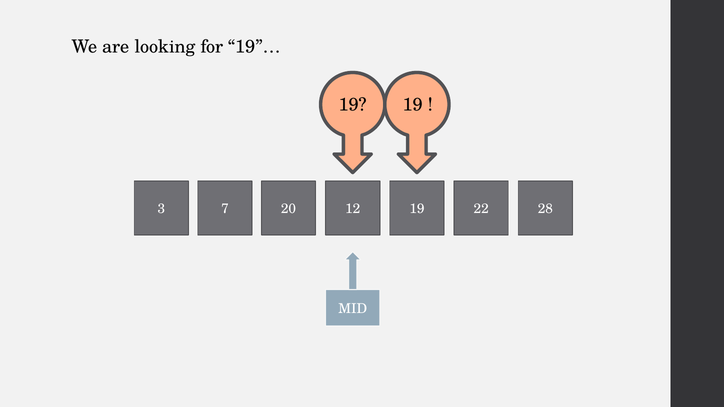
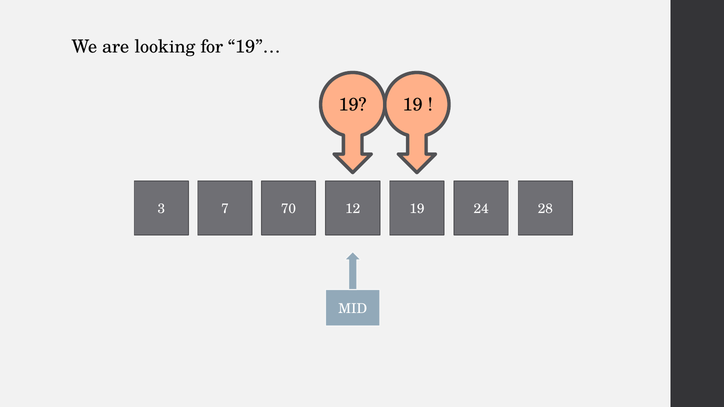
20: 20 -> 70 (289, 209)
22: 22 -> 24 (481, 209)
